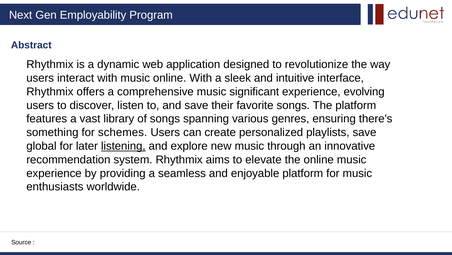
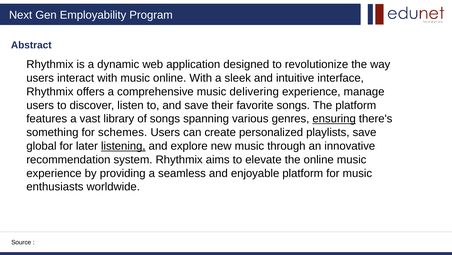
significant: significant -> delivering (254, 91)
evolving: evolving -> manage (364, 91)
ensuring underline: none -> present (334, 119)
